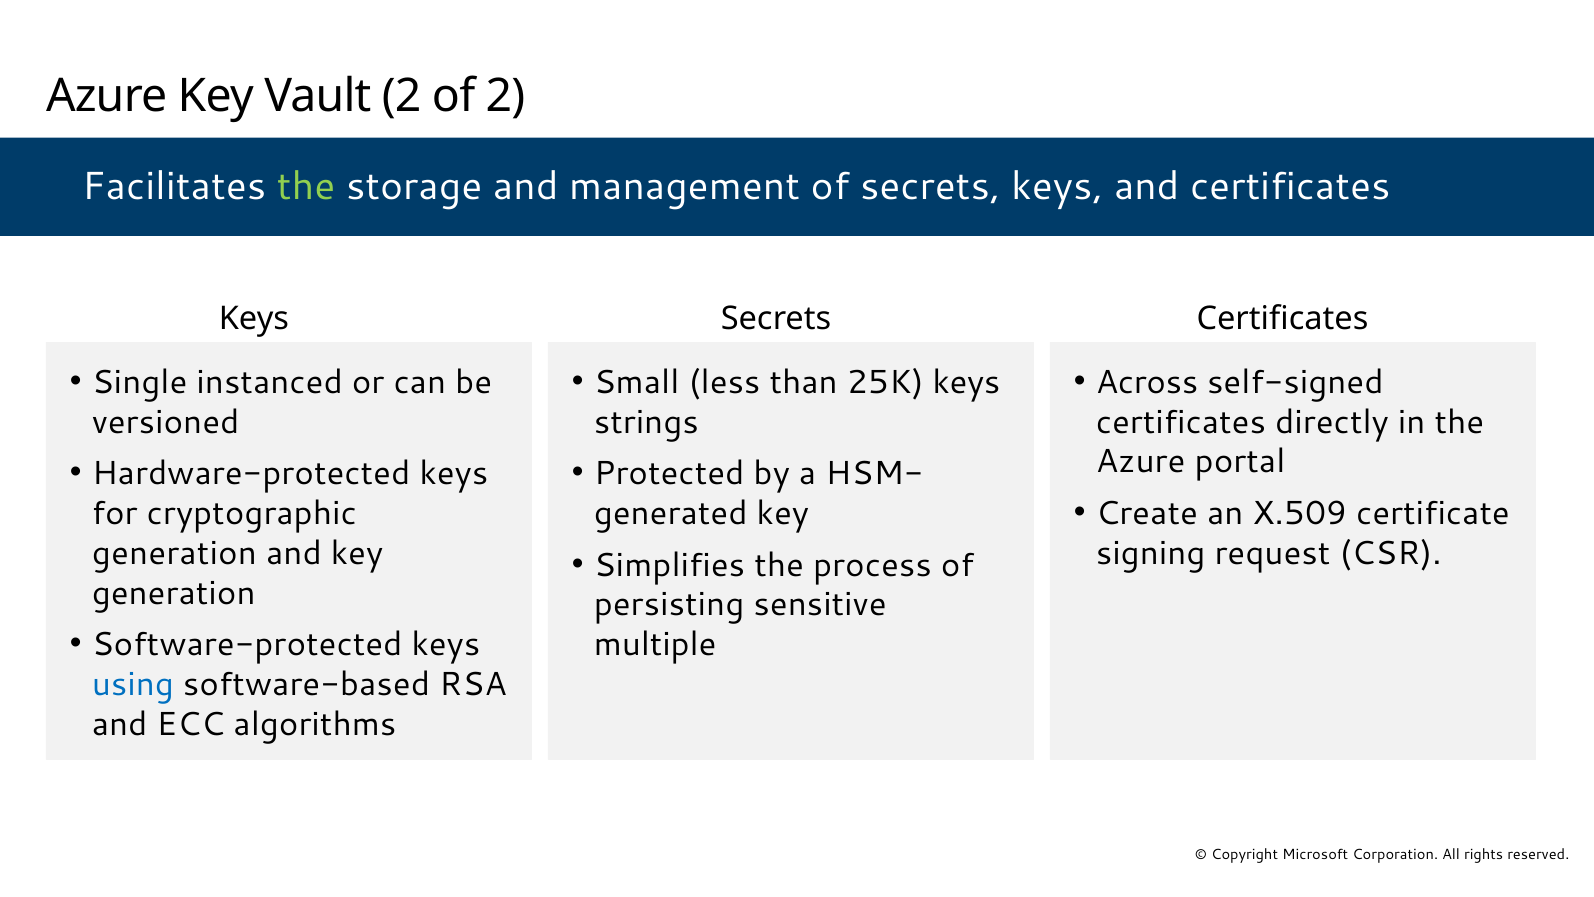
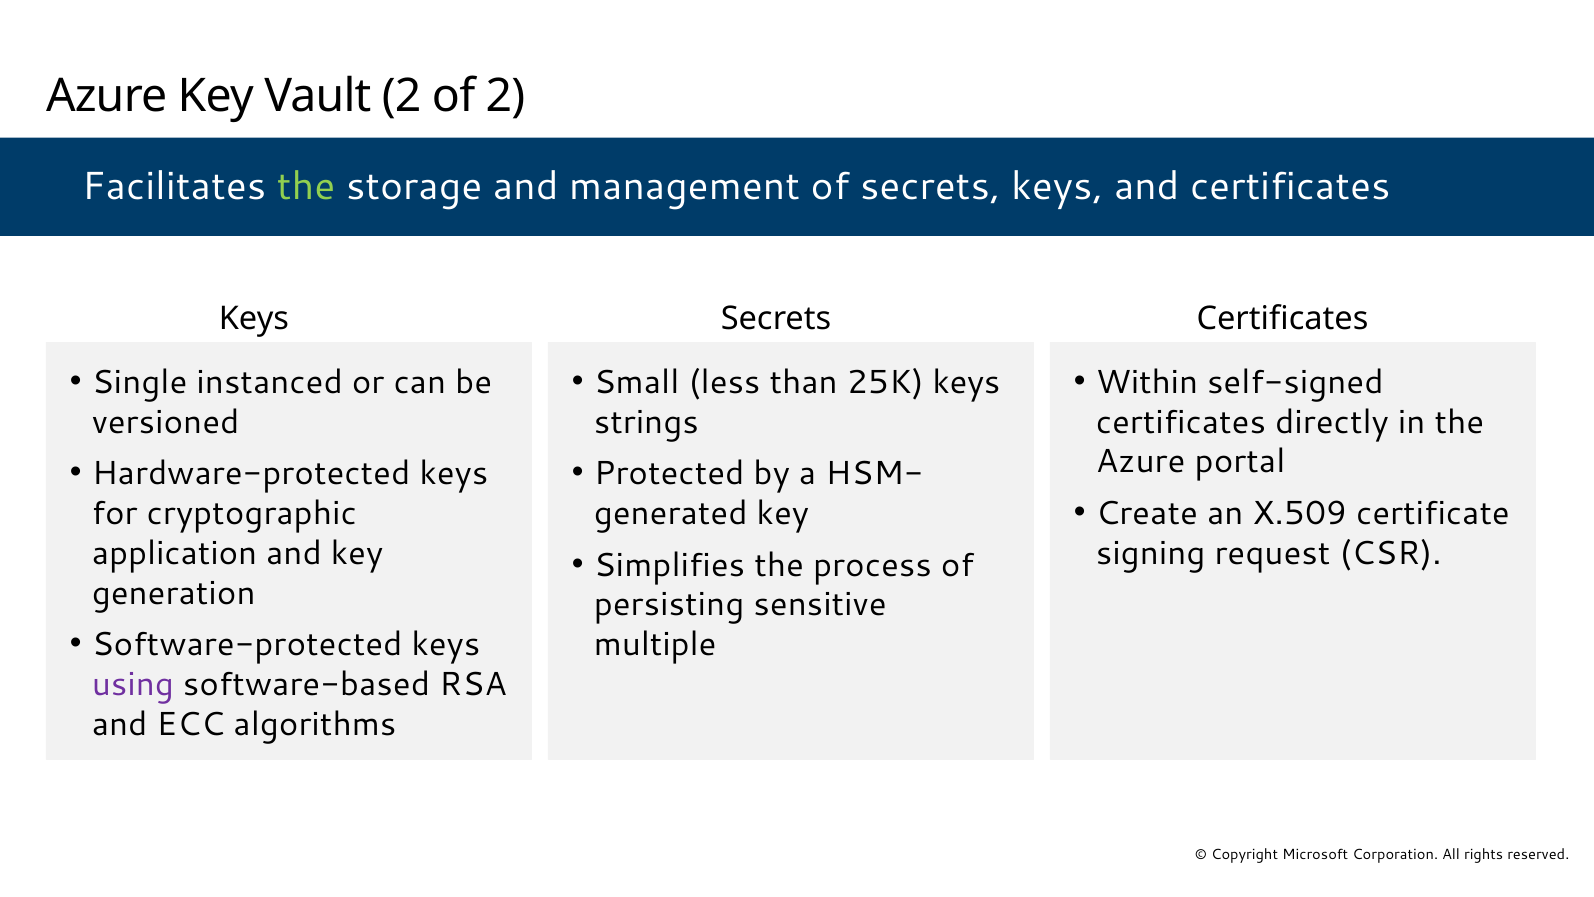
Across: Across -> Within (1147, 382)
generation: generation -> application (175, 553)
using colour: blue -> purple (133, 684)
